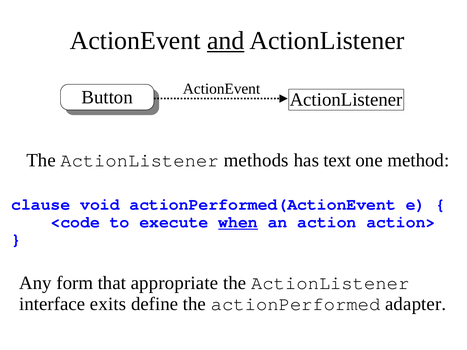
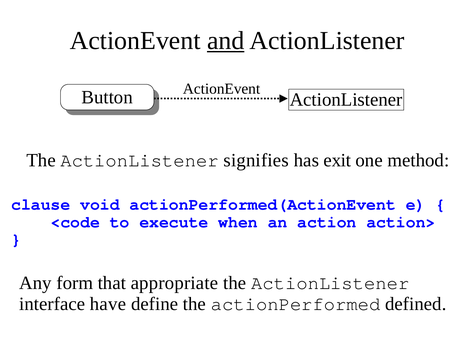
methods: methods -> signifies (256, 160)
text: text -> exit (337, 160)
when underline: present -> none (238, 222)
exits: exits -> have (108, 304)
adapter: adapter -> defined (416, 304)
